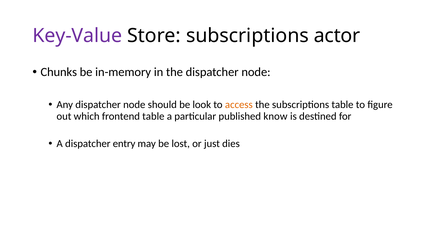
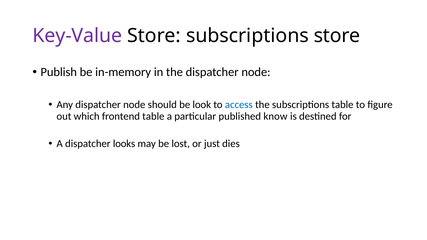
subscriptions actor: actor -> store (337, 36)
Chunks: Chunks -> Publish (59, 72)
access colour: orange -> blue (239, 105)
entry: entry -> looks (124, 144)
